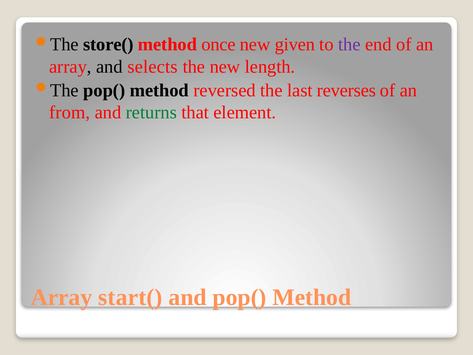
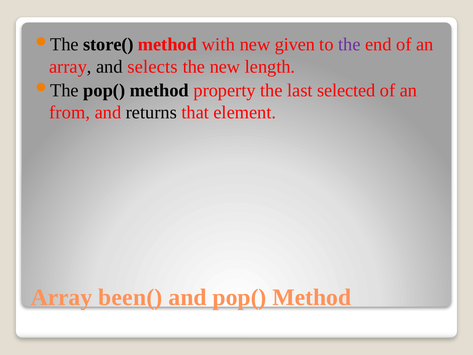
once: once -> with (218, 44)
reversed: reversed -> property (225, 90)
reverses: reverses -> selected (346, 90)
returns colour: green -> black (151, 112)
start(: start( -> been( (130, 297)
